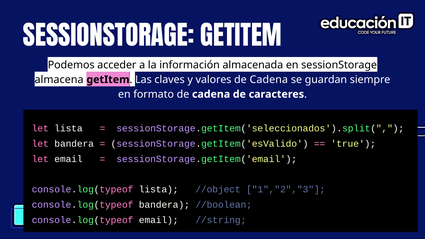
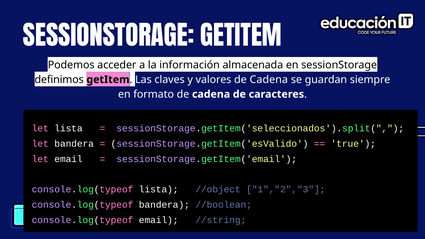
almacena: almacena -> definimos (59, 80)
